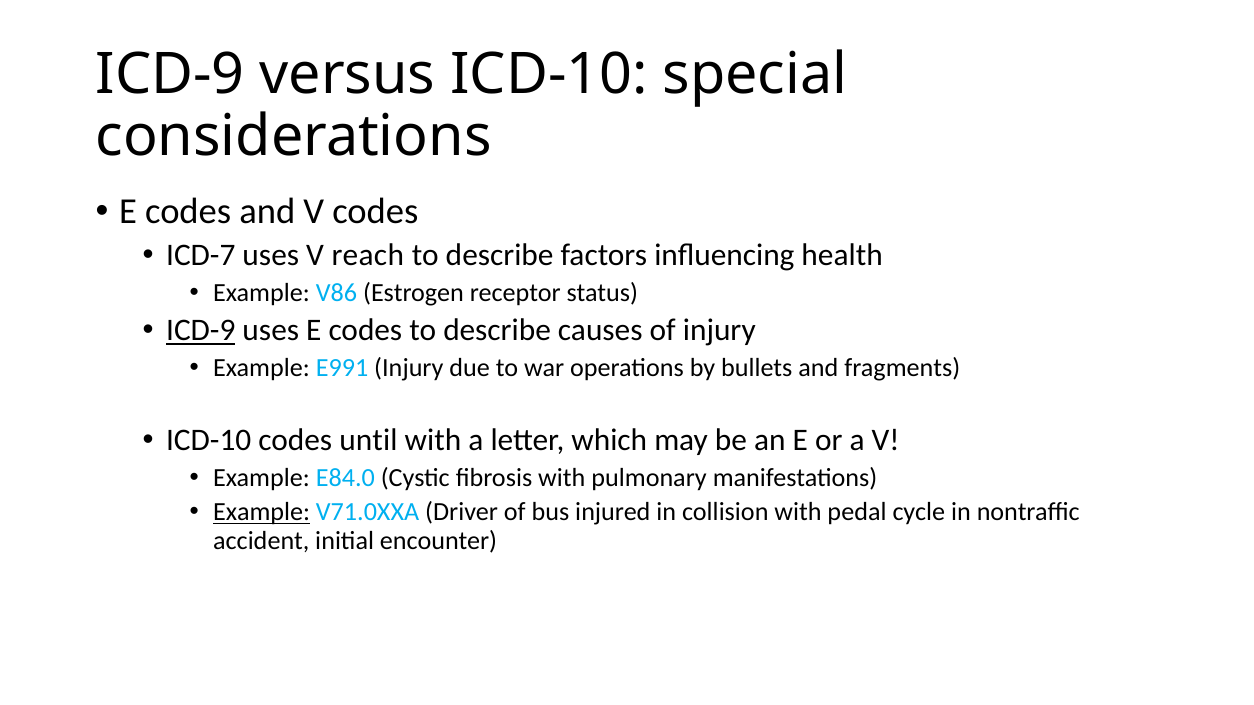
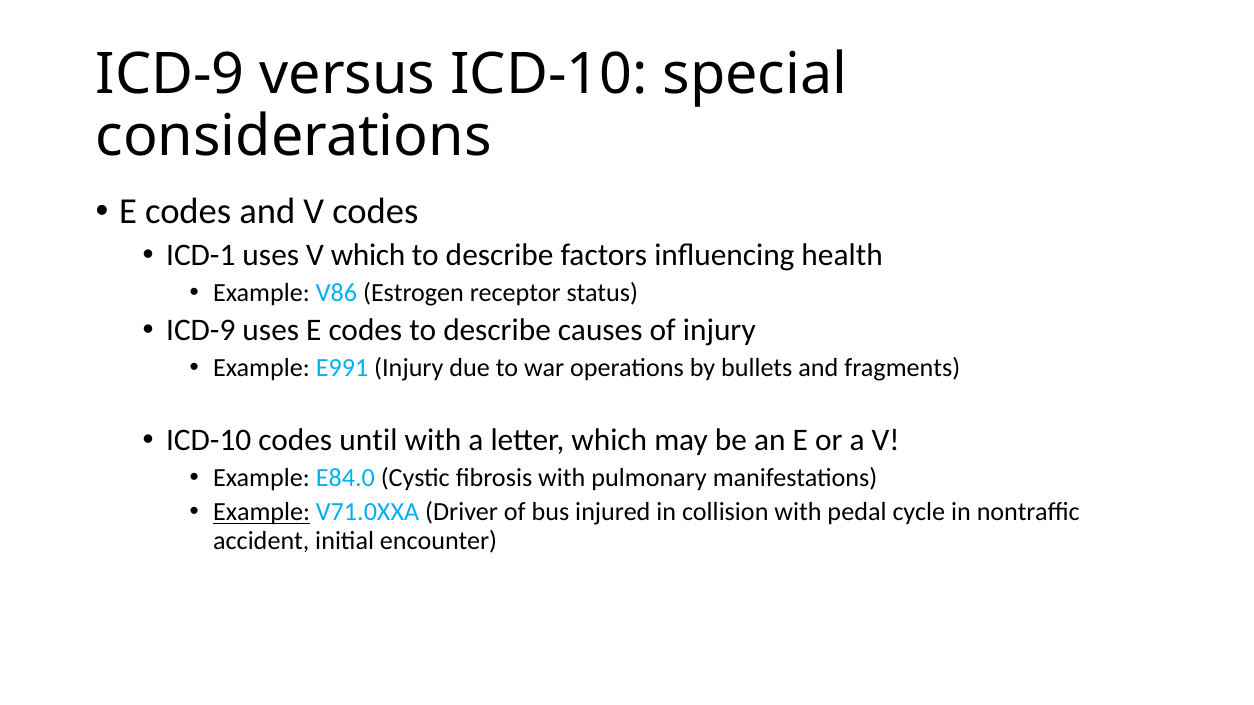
ICD-7: ICD-7 -> ICD-1 (201, 255)
V reach: reach -> which (368, 255)
ICD-9 underline: present -> none (201, 330)
